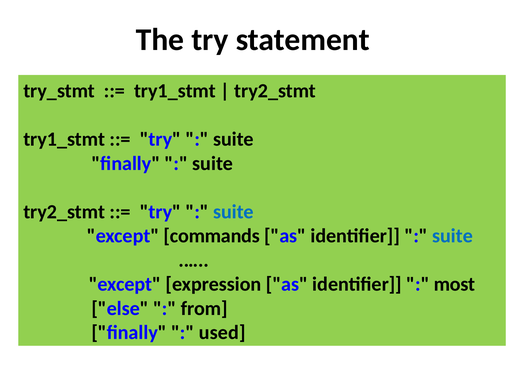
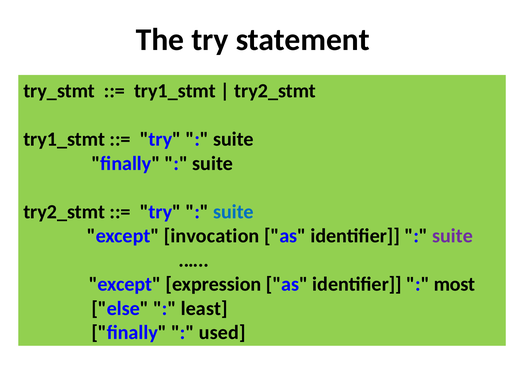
commands: commands -> invocation (212, 236)
suite colour: blue -> purple (453, 236)
from: from -> least (204, 308)
